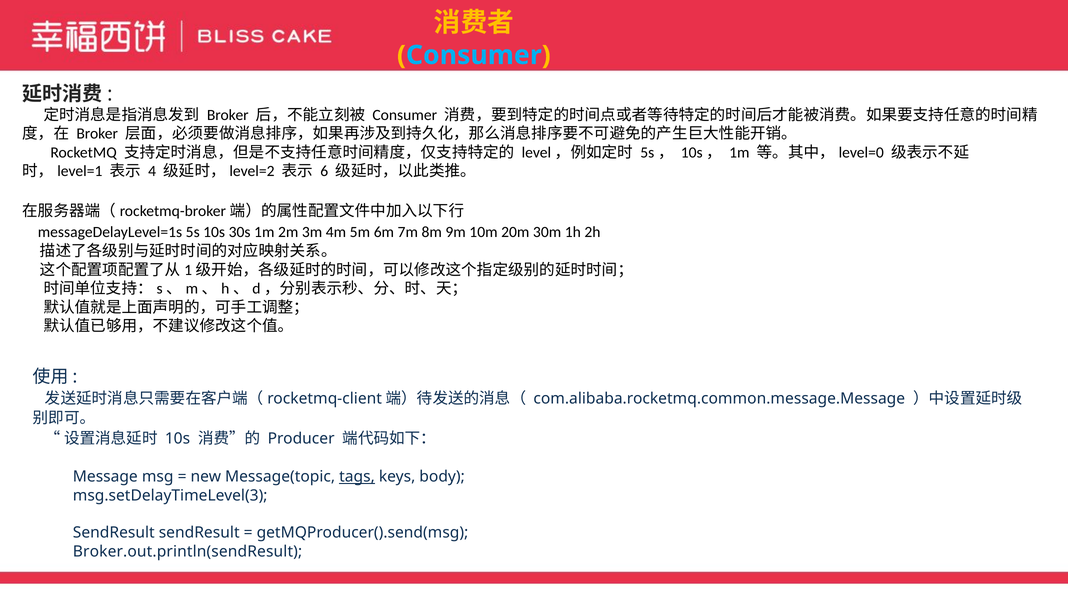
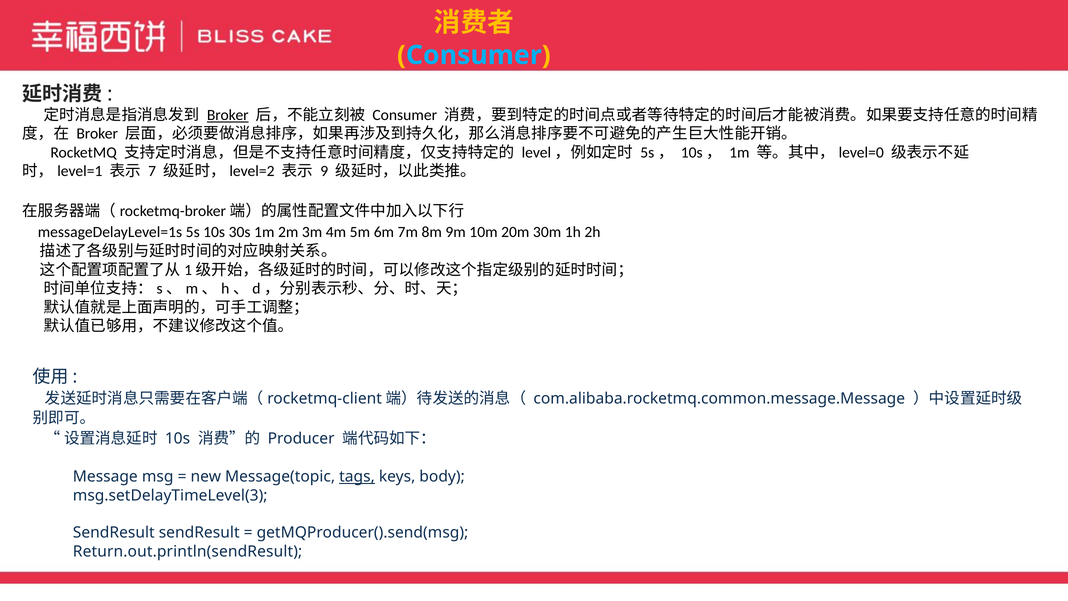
Broker underline: none -> present (228, 115)
4: 4 -> 7 (152, 171)
6: 6 -> 9 (324, 171)
Broker.out.println(sendResult: Broker.out.println(sendResult -> Return.out.println(sendResult (188, 551)
